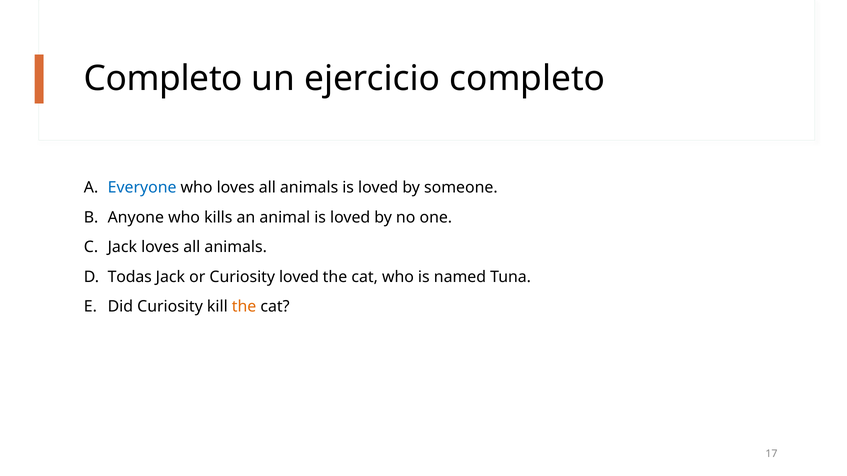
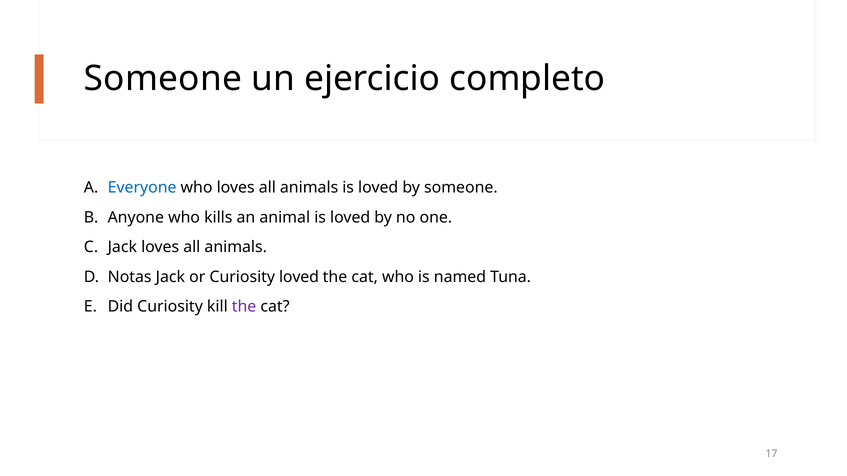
Completo: Completo -> Someone (163, 79)
Todas: Todas -> Notas (130, 277)
the colour: orange -> purple (244, 307)
